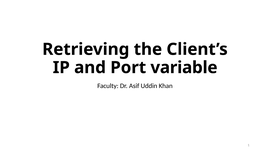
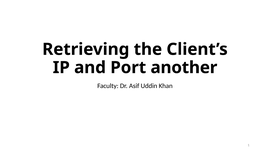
variable: variable -> another (184, 67)
